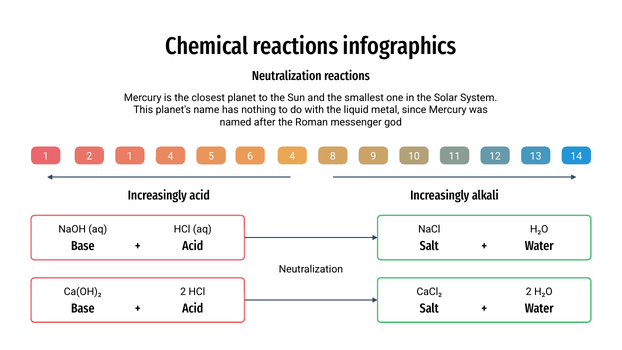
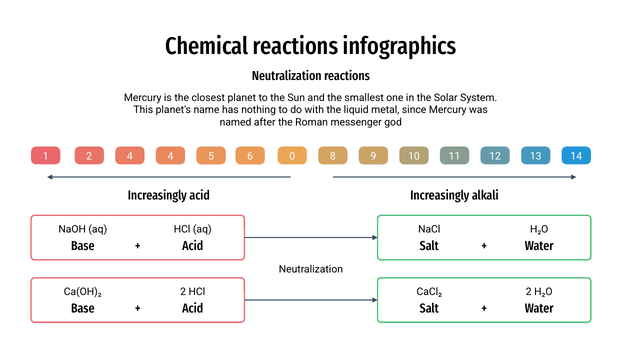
2 1: 1 -> 4 (130, 156)
5 4: 4 -> 0 (292, 156)
